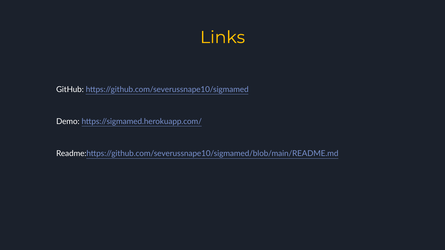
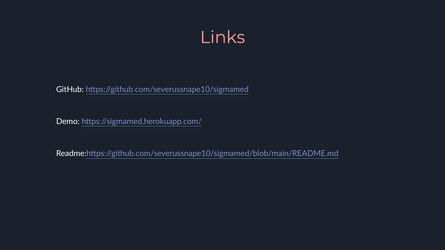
Links colour: yellow -> pink (223, 37)
